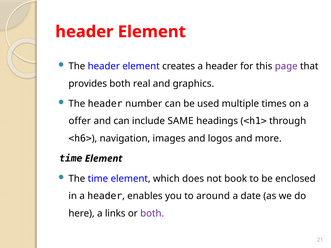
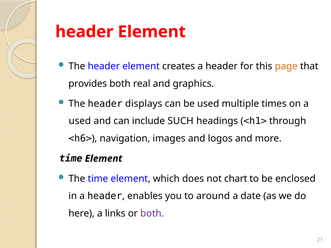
page colour: purple -> orange (286, 66)
number: number -> displays (144, 104)
offer: offer -> used (80, 121)
SAME: SAME -> SUCH (181, 121)
book: book -> chart (236, 179)
